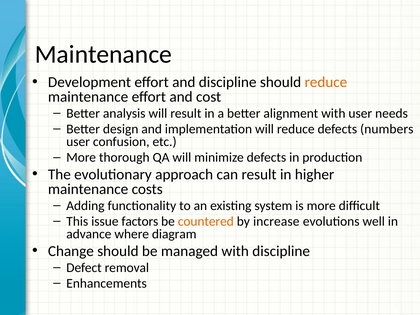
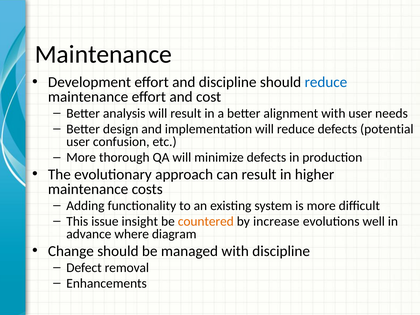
reduce colour: orange -> blue (326, 82)
numbers: numbers -> potential (387, 129)
factors: factors -> insight (140, 221)
